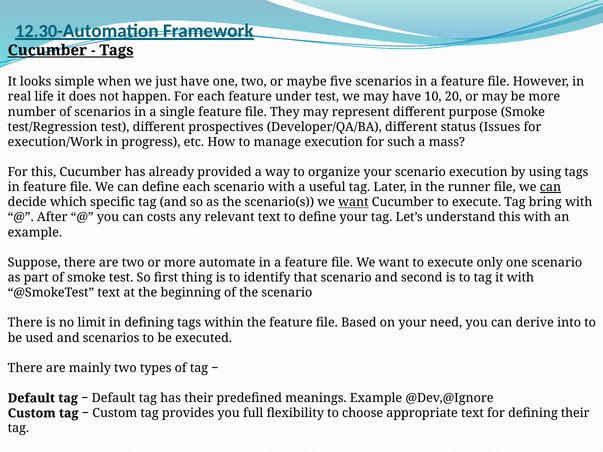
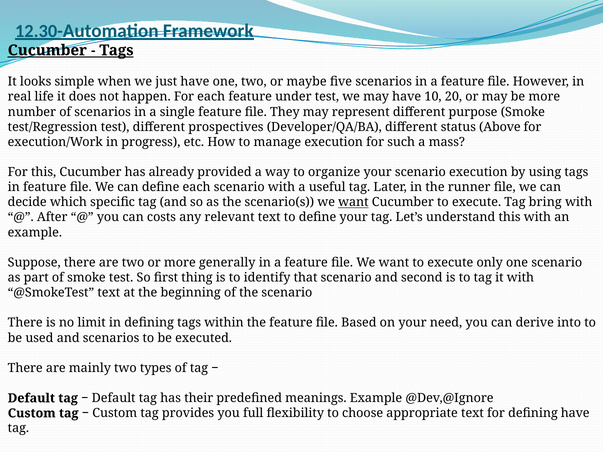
Issues: Issues -> Above (500, 127)
can underline: present -> none (550, 187)
automate: automate -> generally (227, 263)
defining their: their -> have (575, 413)
